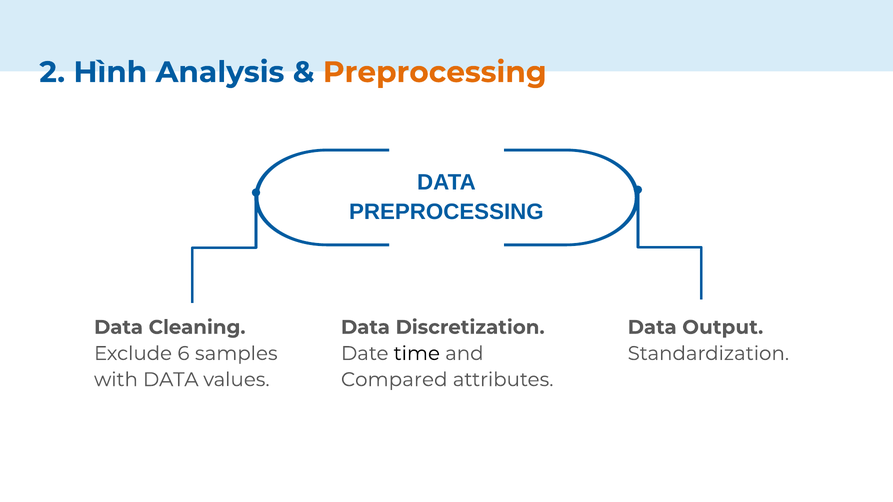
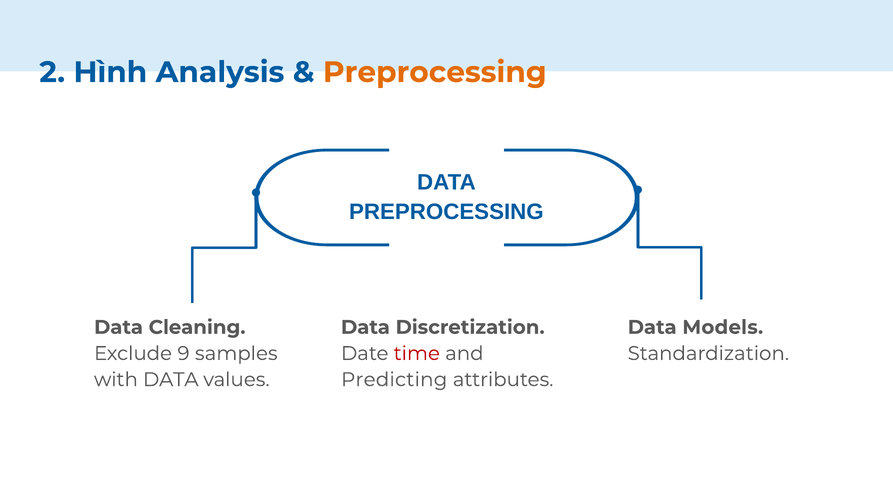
Output: Output -> Models (723, 328)
6: 6 -> 9 (183, 354)
time colour: black -> red (417, 354)
Compared: Compared -> Predicting (394, 380)
